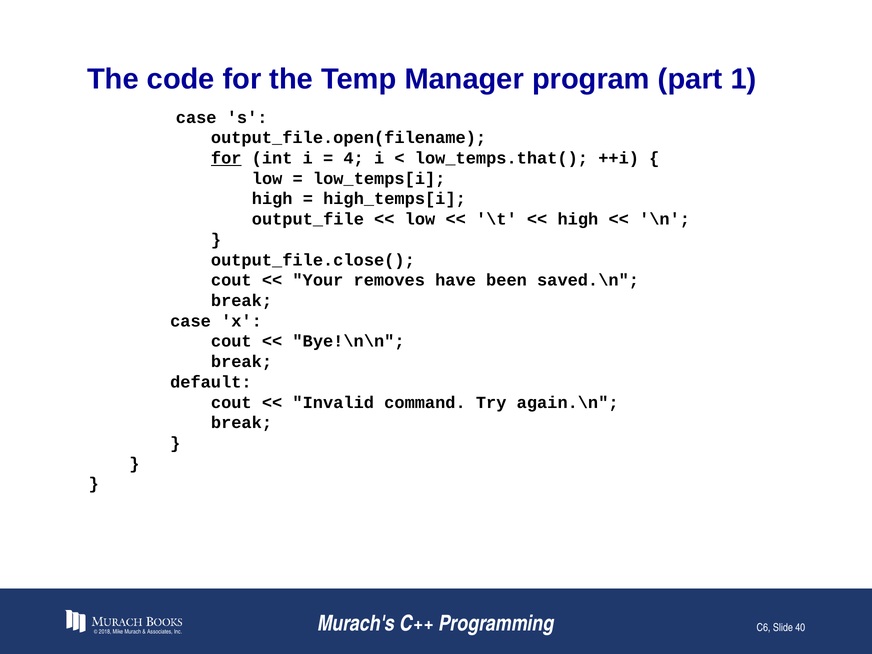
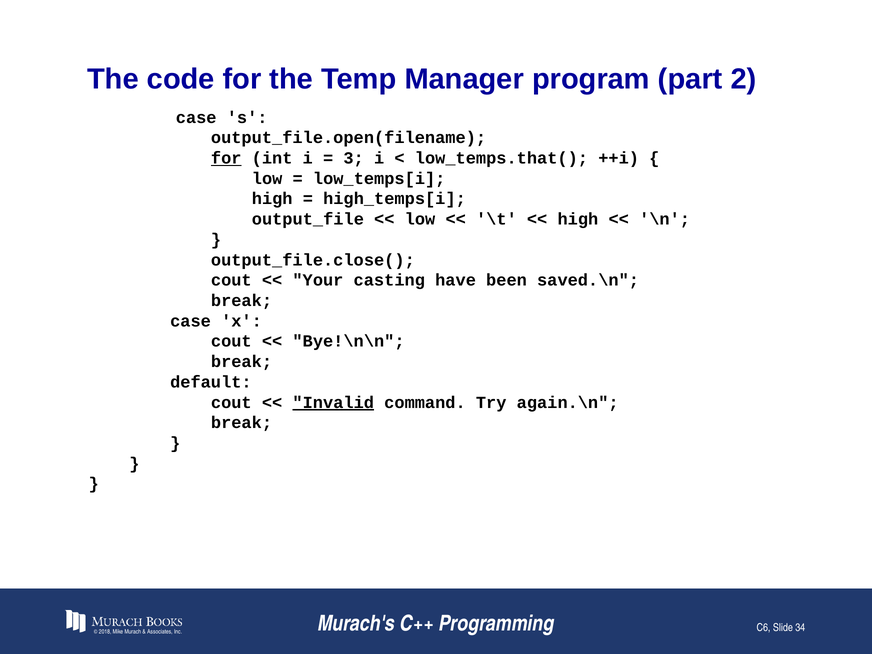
1: 1 -> 2 (744, 79)
4: 4 -> 3 (354, 158)
removes: removes -> casting (389, 280)
Invalid underline: none -> present (333, 402)
40: 40 -> 34 (800, 627)
